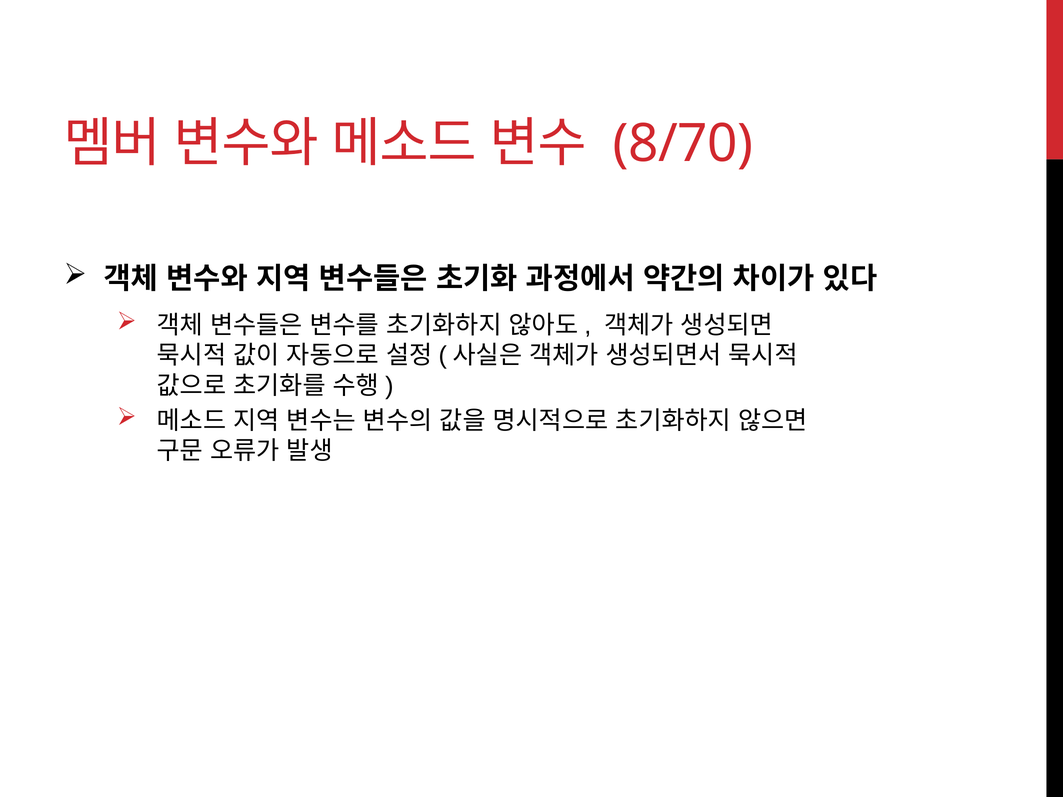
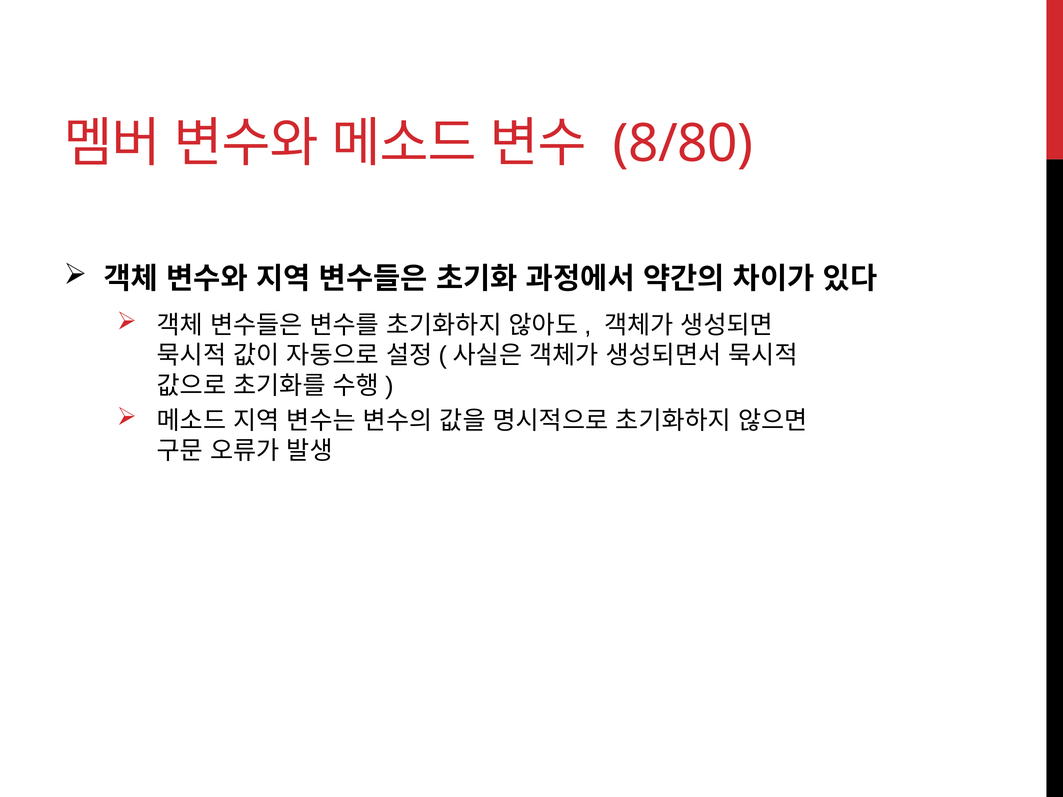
8/70: 8/70 -> 8/80 (683, 144)
